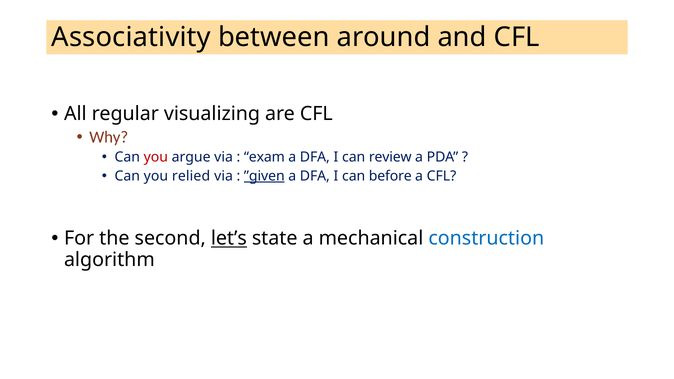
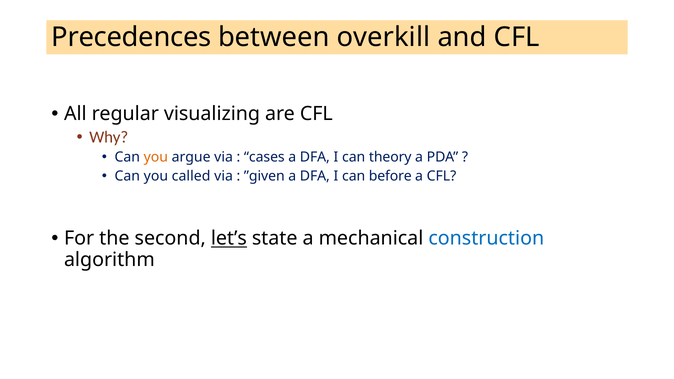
Associativity: Associativity -> Precedences (131, 37)
around: around -> overkill (384, 37)
you colour: red -> orange (156, 157)
exam: exam -> cases (264, 157)
review: review -> theory (390, 157)
relied: relied -> called (191, 176)
”given underline: present -> none (264, 176)
